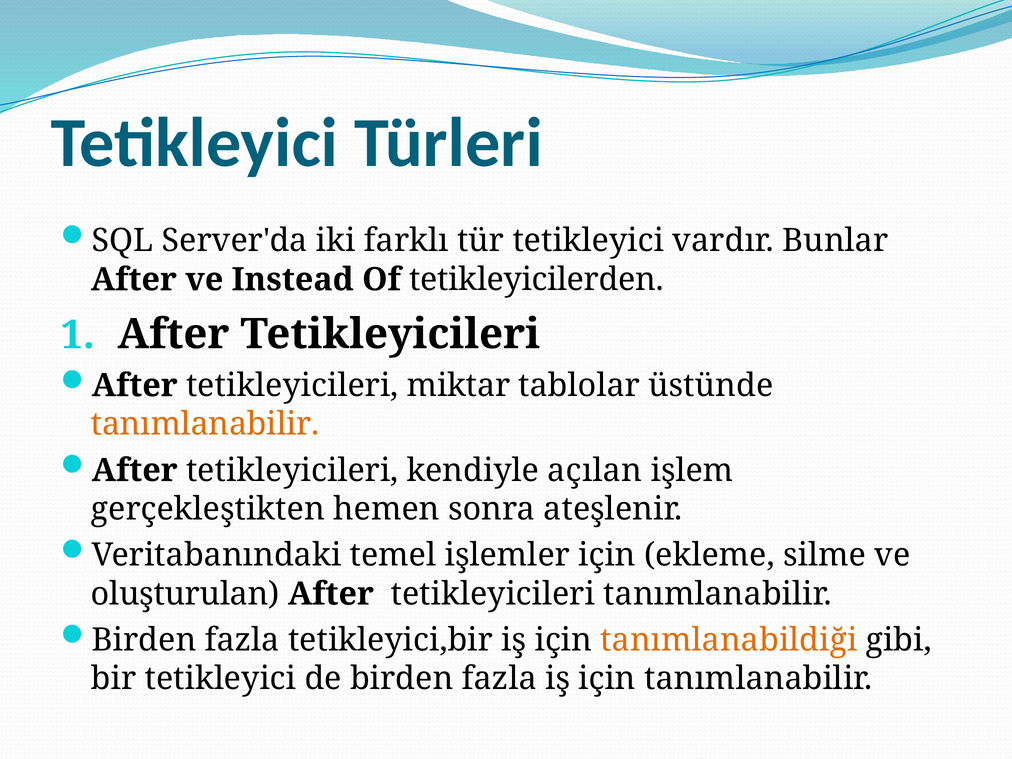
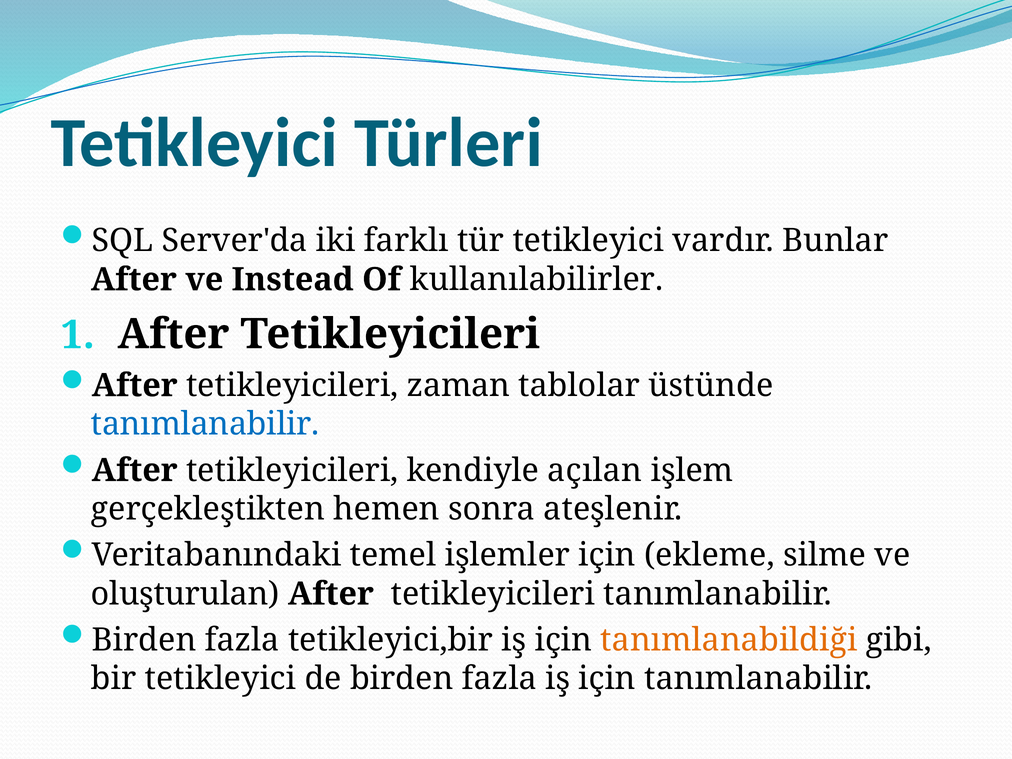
tetikleyicilerden: tetikleyicilerden -> kullanılabilirler (536, 280)
miktar: miktar -> zaman (459, 386)
tanımlanabilir colour: orange -> blue (205, 424)
